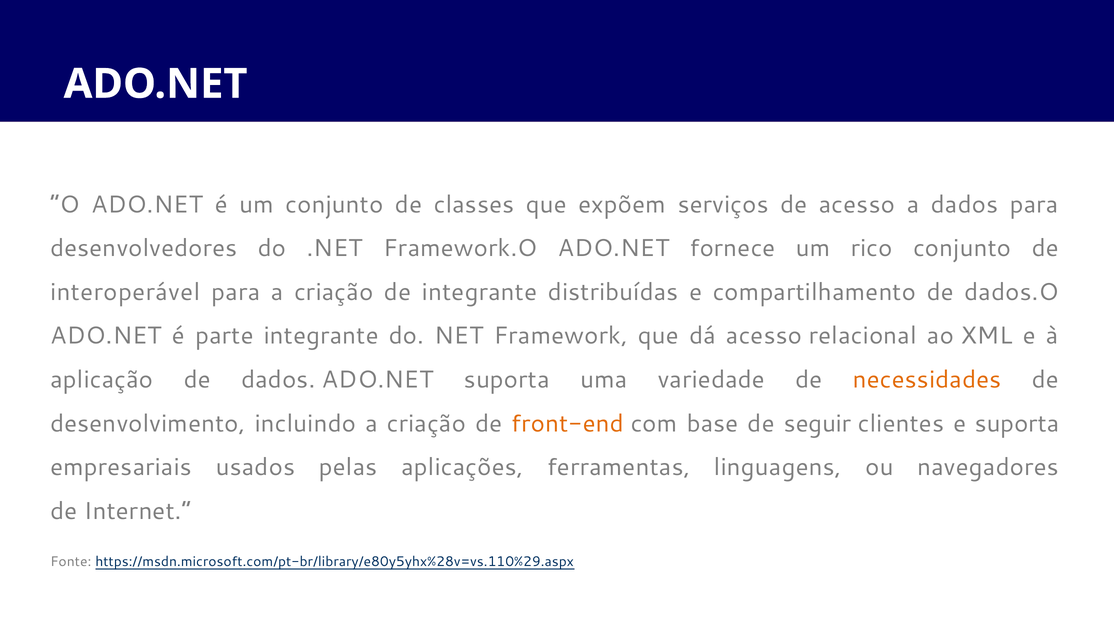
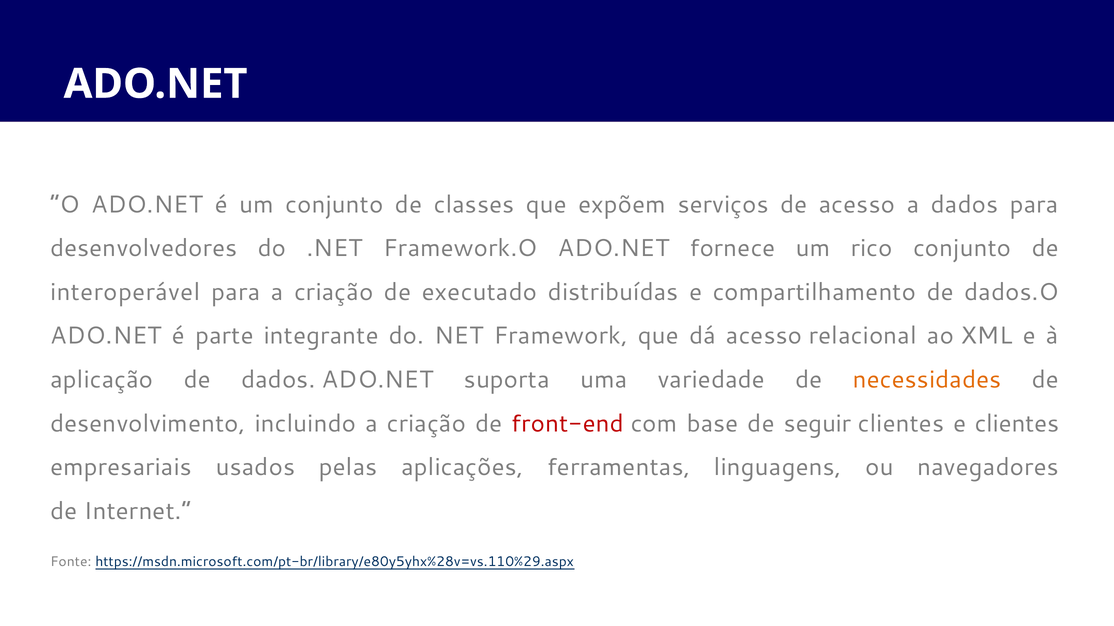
de integrante: integrante -> executado (480, 292)
front-end colour: orange -> red (568, 424)
e suporta: suporta -> clientes (1017, 424)
